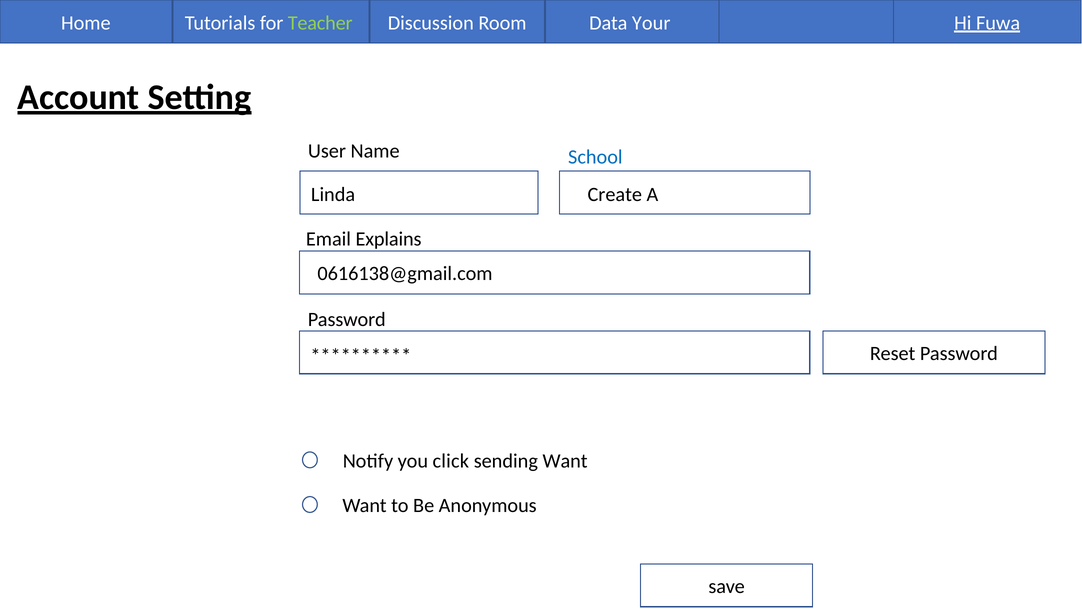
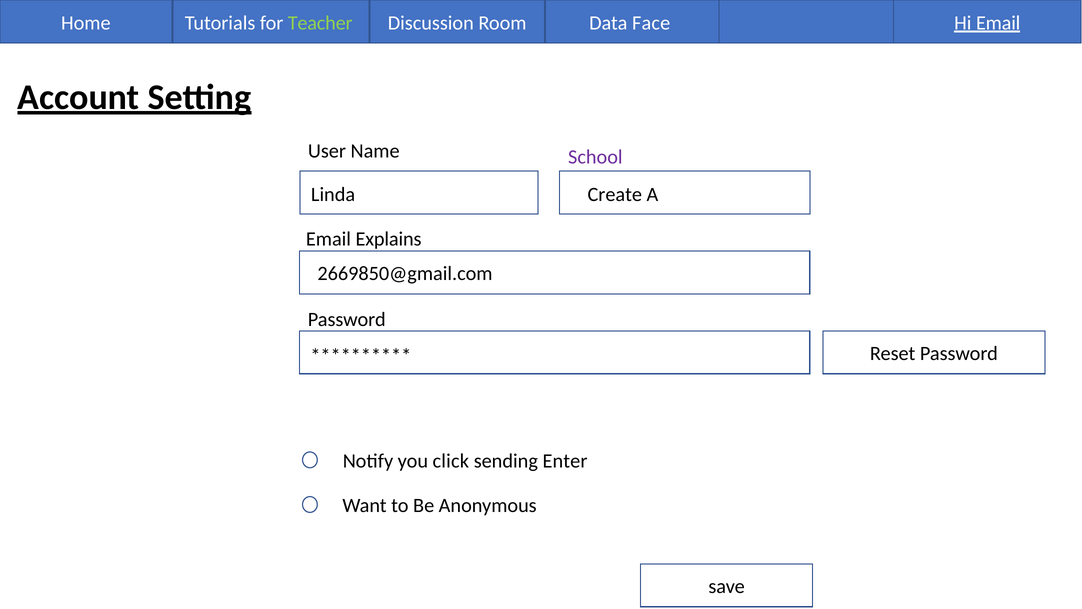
Your: Your -> Face (651, 23)
Hi Fuwa: Fuwa -> Email (998, 23)
School colour: blue -> purple (595, 157)
0616138@gmail.com: 0616138@gmail.com -> 2669850@gmail.com (405, 273)
sending Want: Want -> Enter (565, 461)
